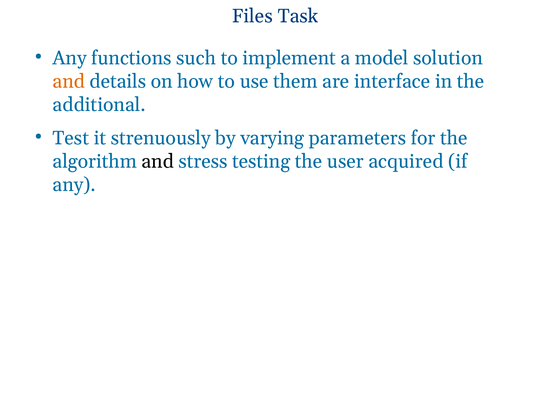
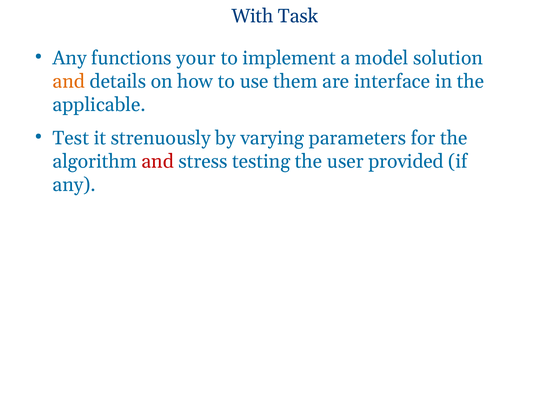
Files: Files -> With (252, 16)
such: such -> your (196, 58)
additional: additional -> applicable (99, 105)
and colour: black -> red (158, 161)
acquired: acquired -> provided (406, 161)
